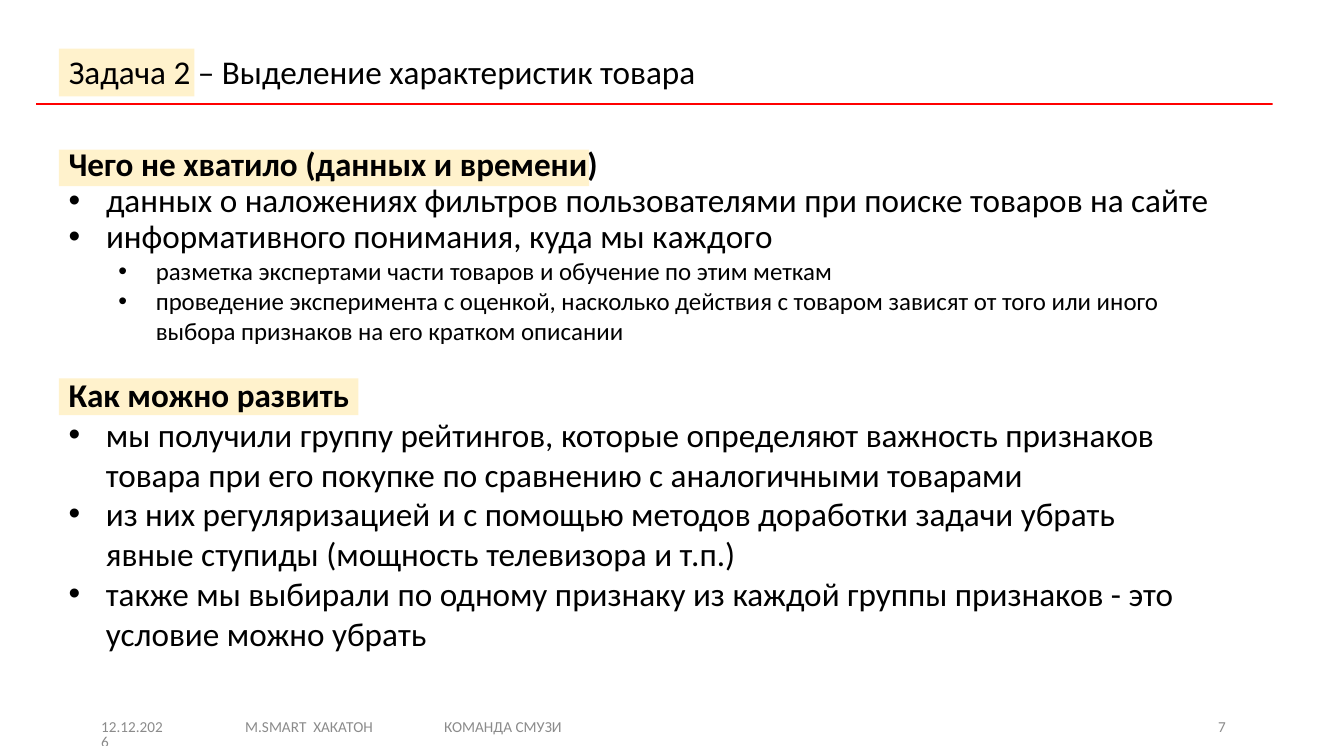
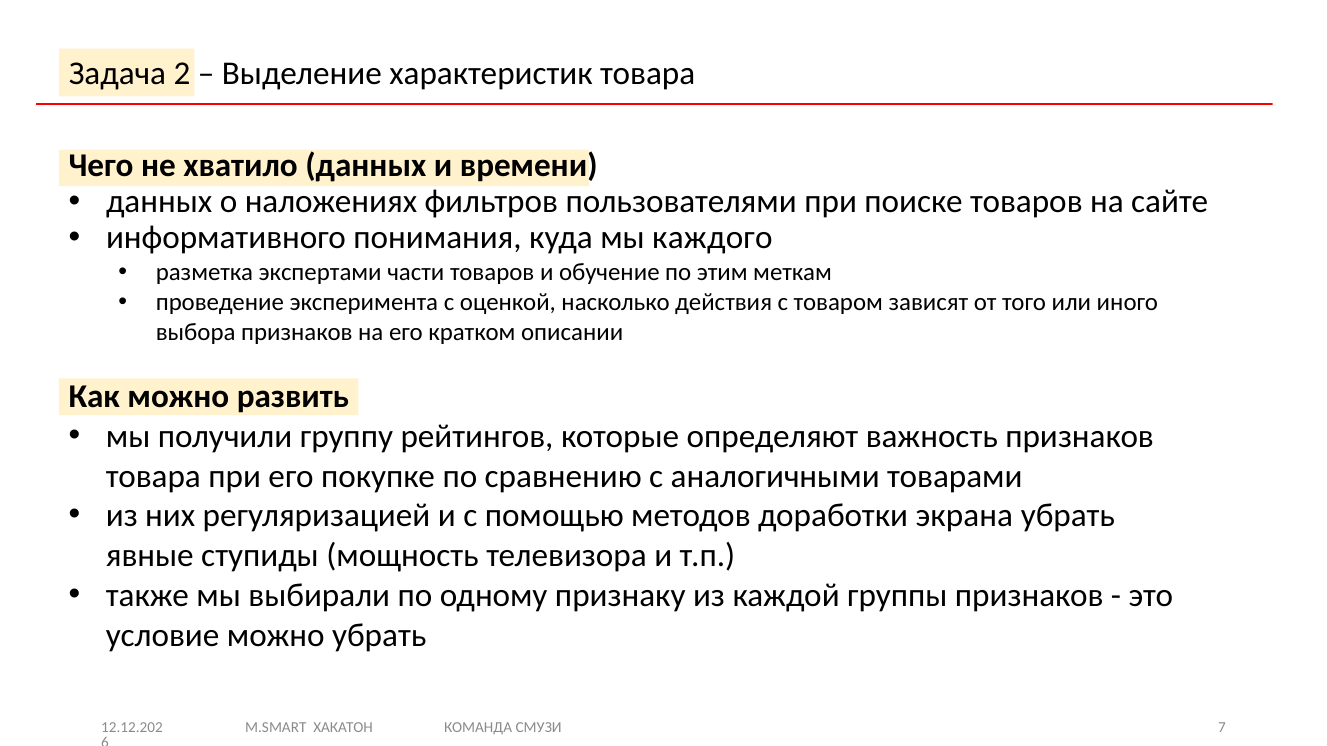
задачи: задачи -> экрана (964, 516)
